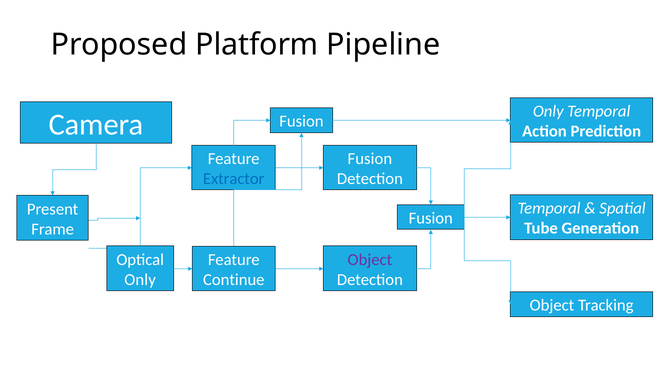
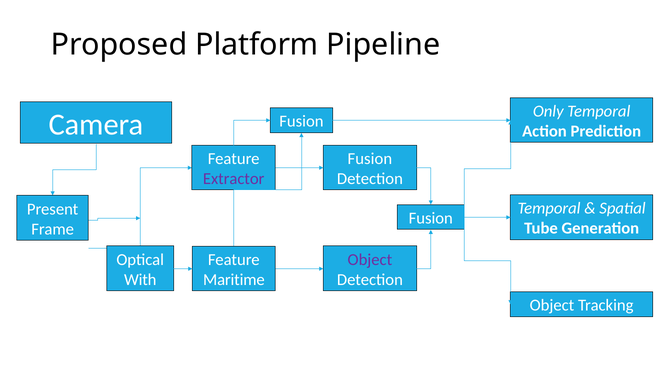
Extractor colour: blue -> purple (234, 178)
Only: Only -> With (140, 279)
Continue: Continue -> Maritime (234, 279)
